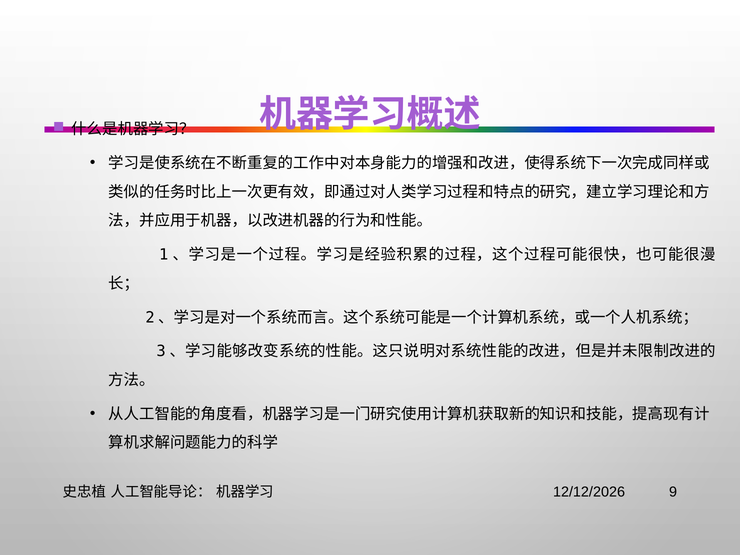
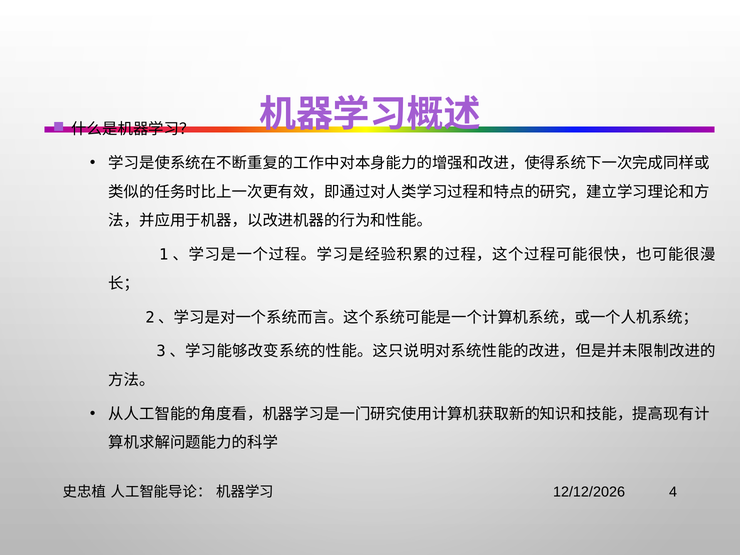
9: 9 -> 4 (673, 492)
